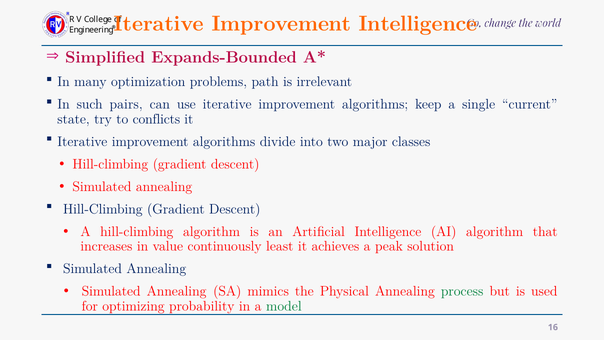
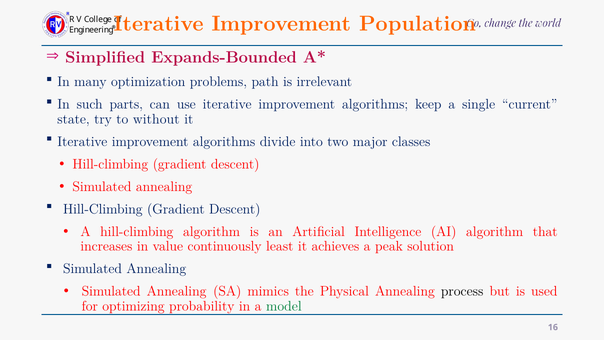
Improvement Intelligence: Intelligence -> Population (418, 24)
pairs: pairs -> parts (126, 104)
conflicts: conflicts -> without (156, 119)
process colour: green -> black (462, 291)
